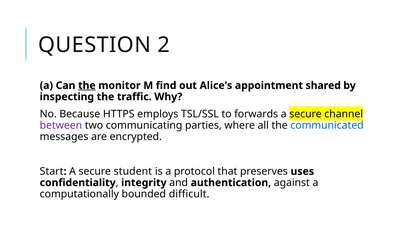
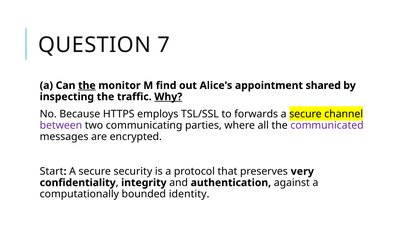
2: 2 -> 7 (164, 45)
Why underline: none -> present (168, 97)
communicated colour: blue -> purple (327, 125)
student: student -> security (133, 171)
uses: uses -> very (302, 171)
difficult: difficult -> identity (189, 194)
